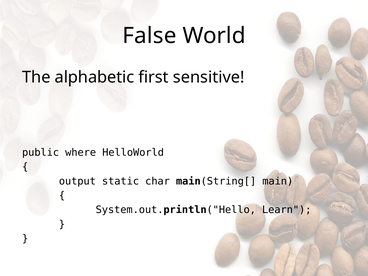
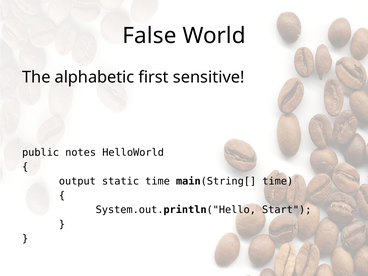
where: where -> notes (81, 153)
static char: char -> time (158, 181)
main(String[ main: main -> time (278, 181)
Learn: Learn -> Start (287, 210)
